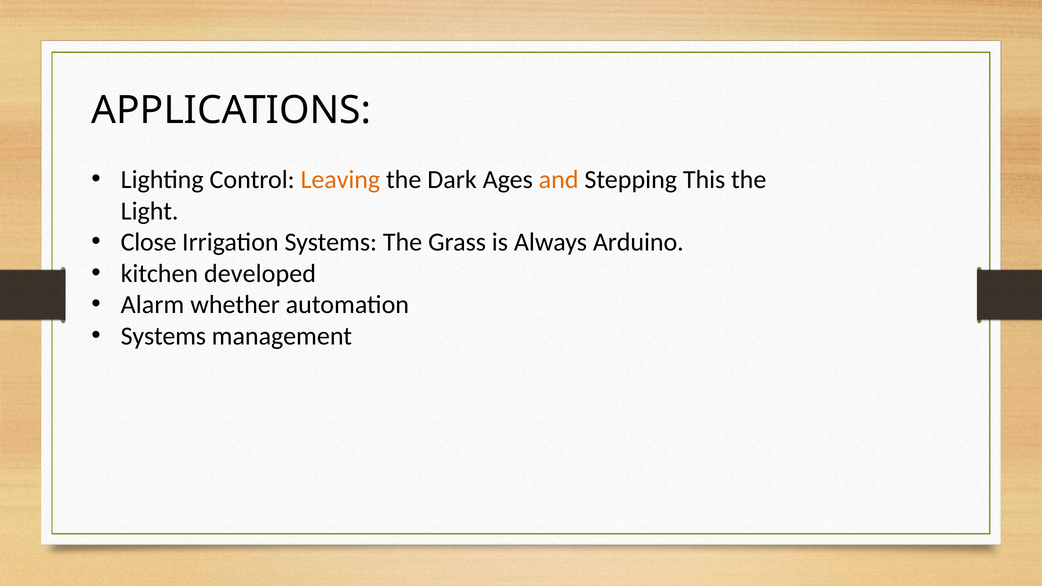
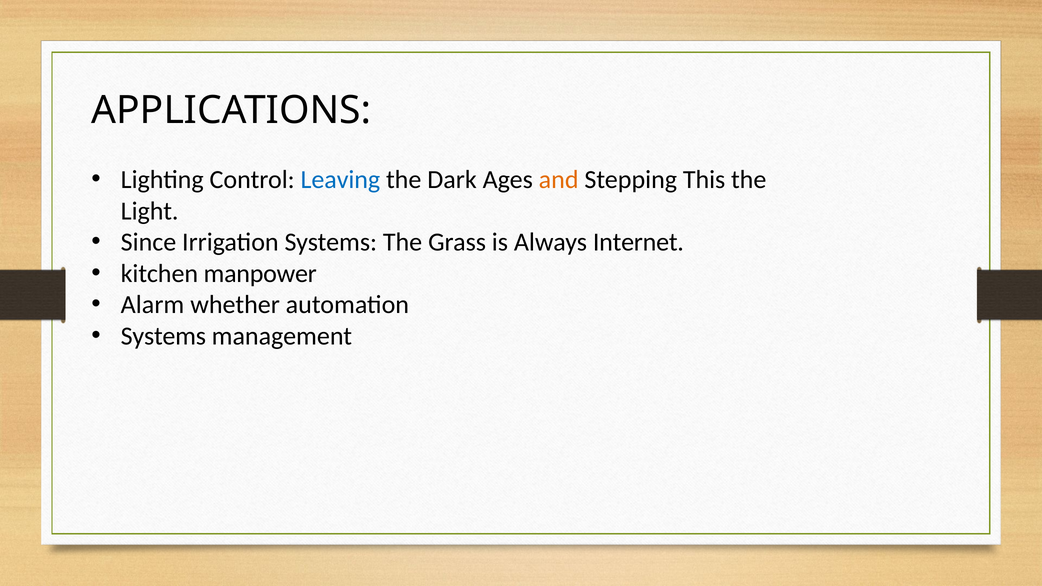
Leaving colour: orange -> blue (340, 180)
Close: Close -> Since (148, 242)
Arduino: Arduino -> Internet (638, 242)
developed: developed -> manpower (260, 274)
